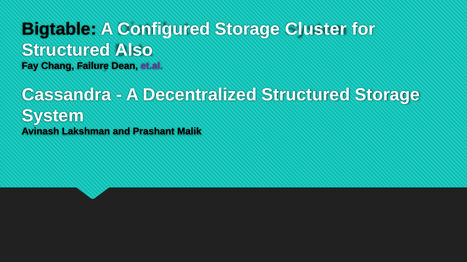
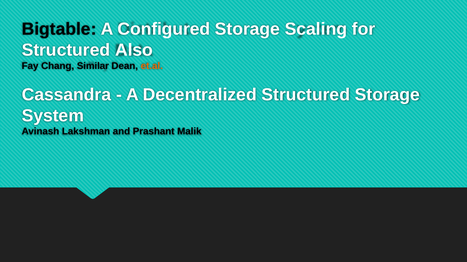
Cluster: Cluster -> Scaling (316, 29)
Failure: Failure -> Similar (93, 66)
et.al colour: purple -> orange (152, 66)
